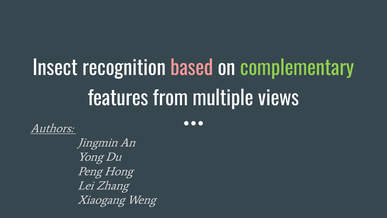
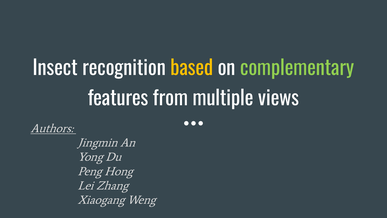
based colour: pink -> yellow (192, 68)
